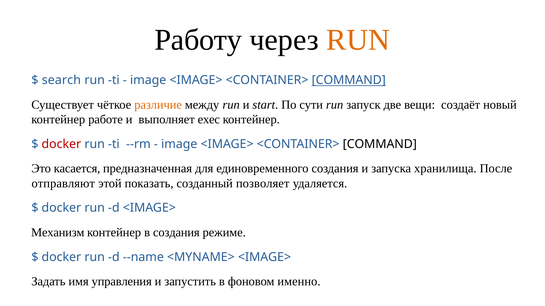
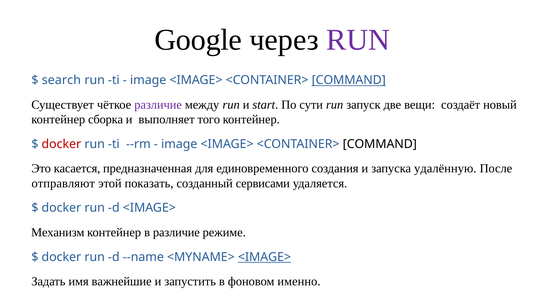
Работу: Работу -> Google (198, 40)
RUN colour: orange -> purple (358, 40)
различие colour: orange -> purple (158, 105)
работе: работе -> сборка (106, 120)
exec: exec -> того (209, 120)
хранилища: хранилища -> удалённую (445, 169)
позволяет: позволяет -> сервисами (263, 184)
в создания: создания -> различие (176, 233)
<IMAGE> underline: none -> present (264, 257)
управления: управления -> важнейшие (122, 282)
